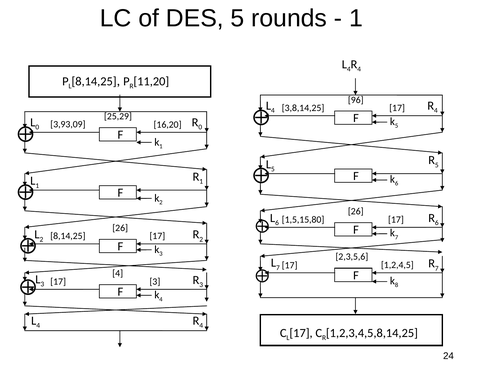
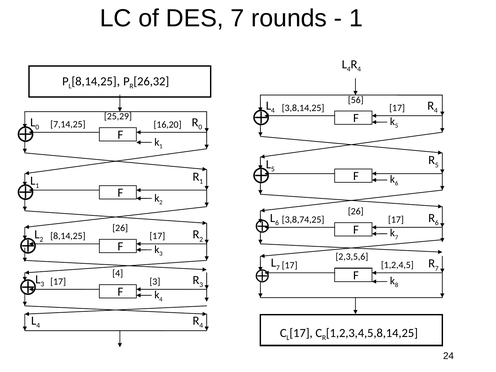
DES 5: 5 -> 7 (237, 18)
11,20: 11,20 -> 26,32 (151, 81)
96: 96 -> 56 (356, 100)
3,93,09: 3,93,09 -> 7,14,25 (68, 124)
1,5,15,80: 1,5,15,80 -> 3,8,74,25 (303, 220)
